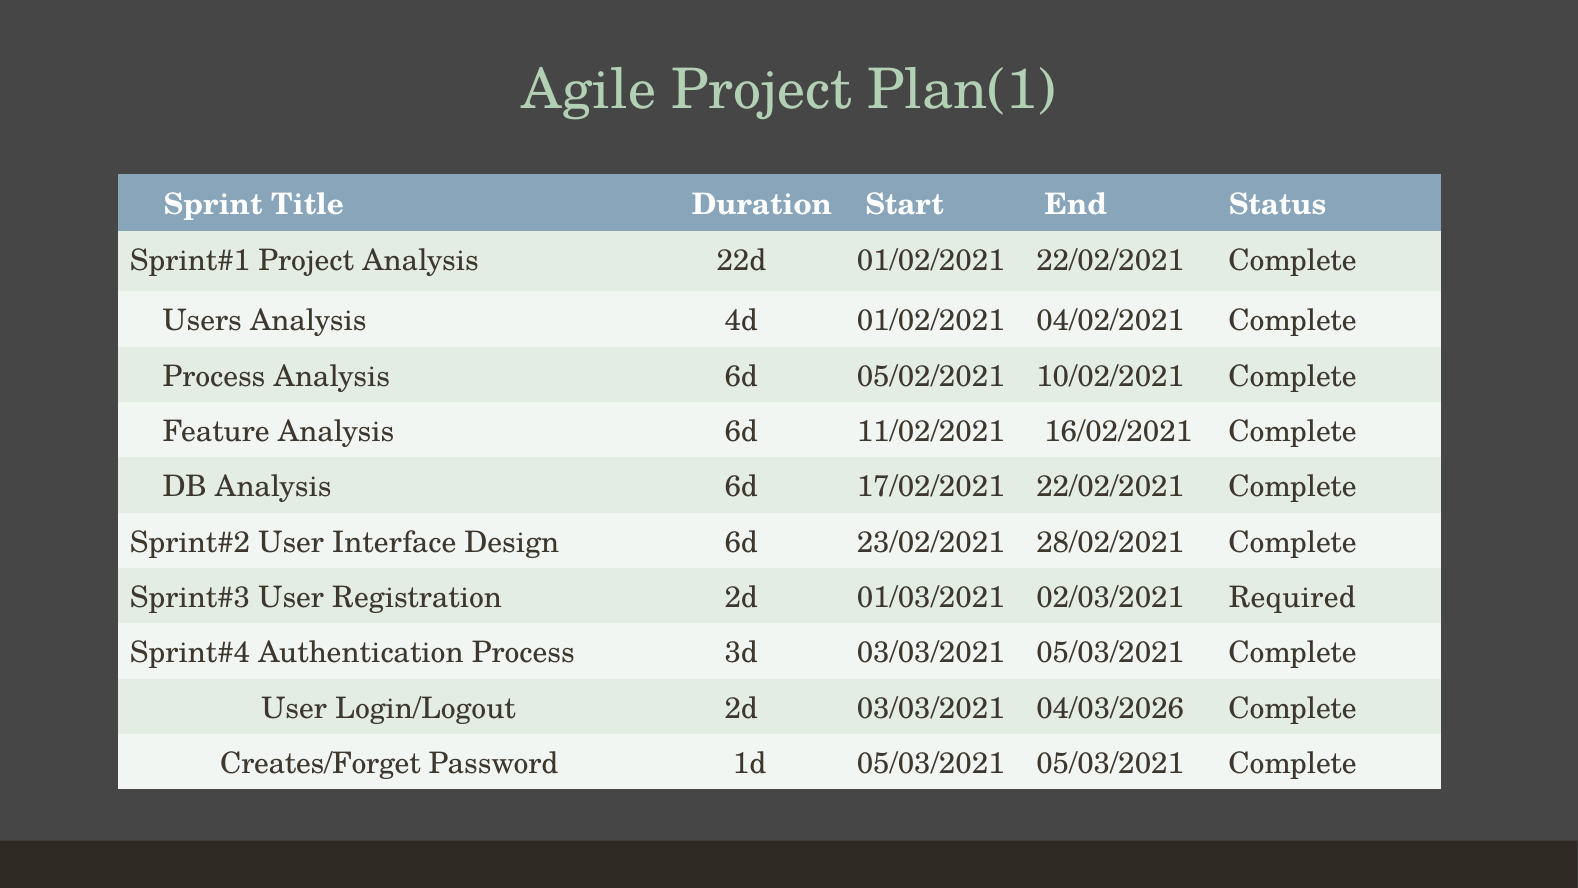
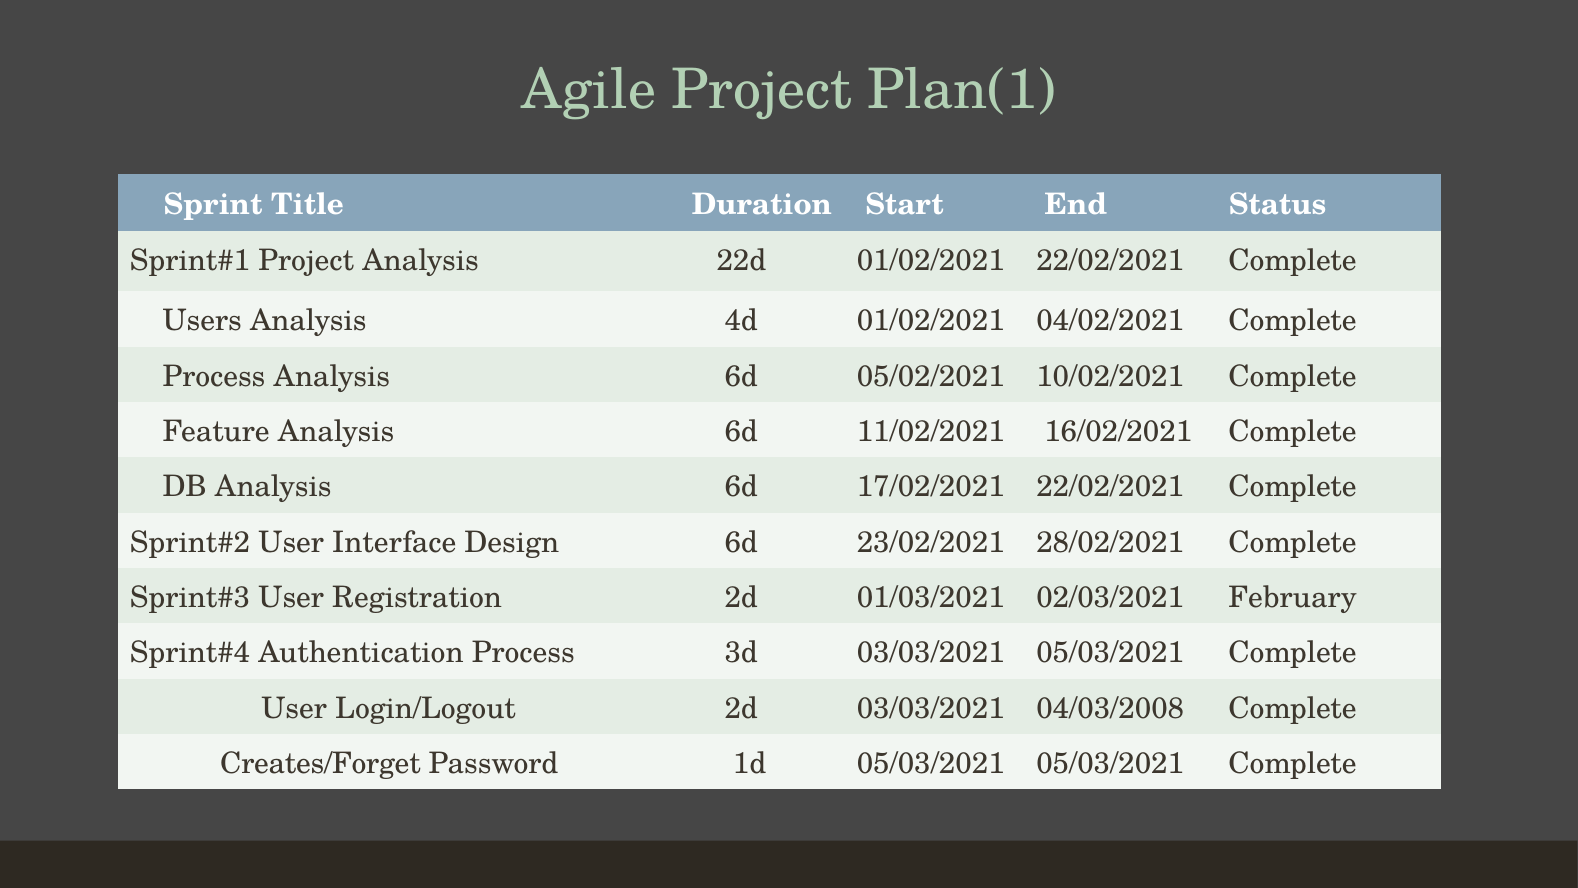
Required: Required -> February (1293, 597)
04/03/2026: 04/03/2026 -> 04/03/2008 (1110, 708)
